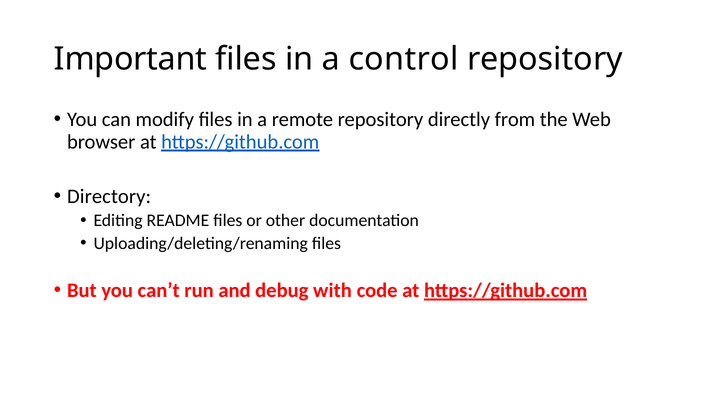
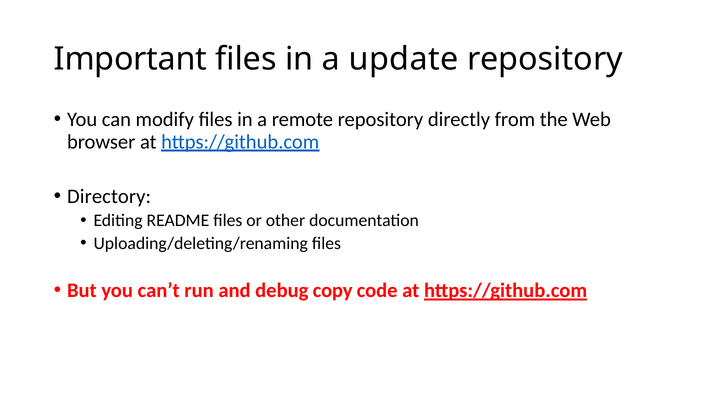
control: control -> update (404, 59)
with: with -> copy (333, 291)
